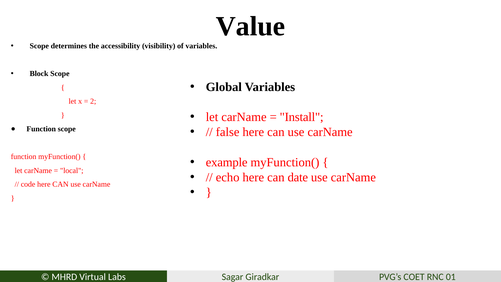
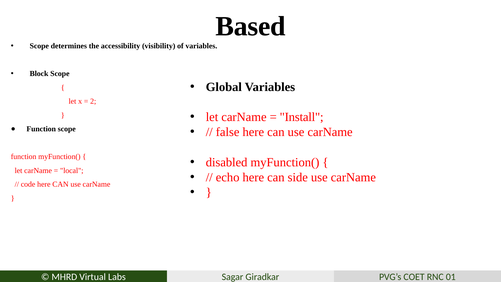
Value: Value -> Based (251, 26)
example: example -> disabled (227, 162)
date: date -> side (298, 177)
